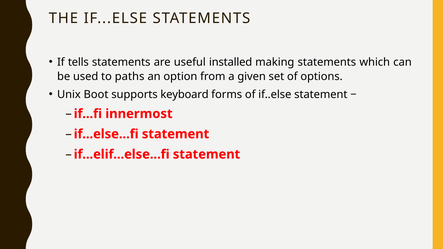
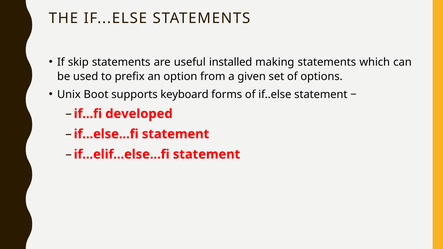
tells: tells -> skip (78, 62)
paths: paths -> prefix (130, 77)
innermost: innermost -> developed (139, 114)
